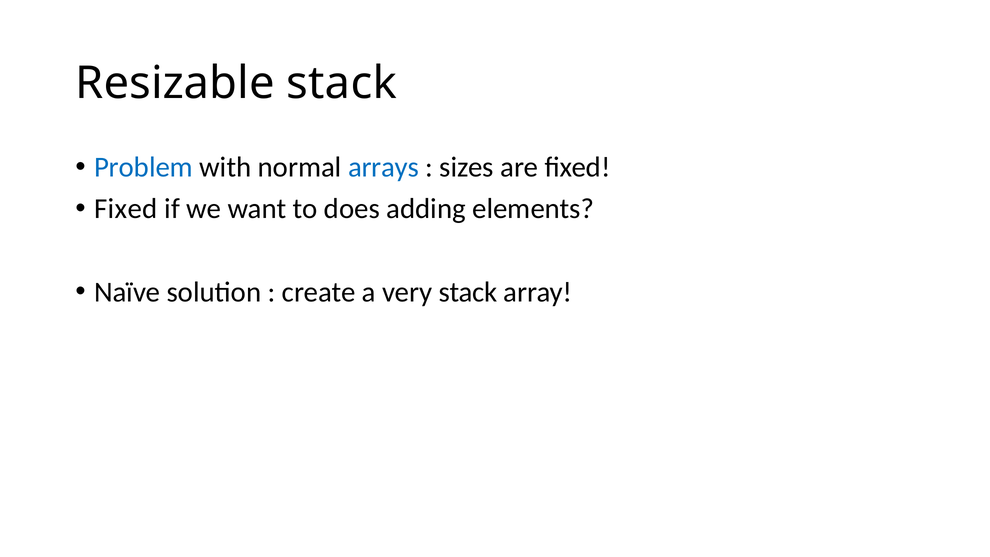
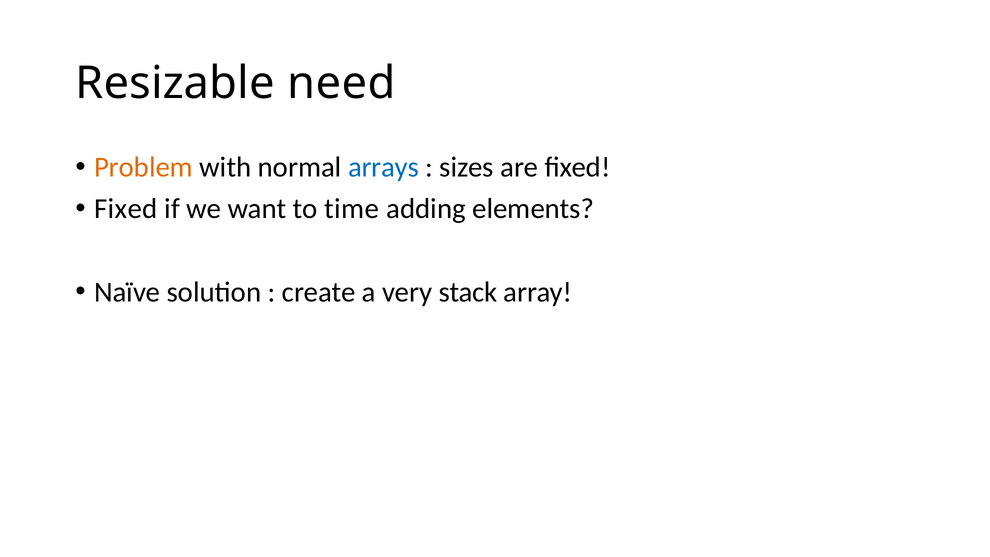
Resizable stack: stack -> need (341, 83)
Problem colour: blue -> orange (143, 167)
does: does -> time (352, 209)
